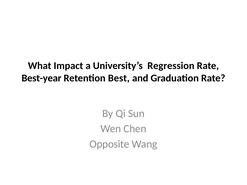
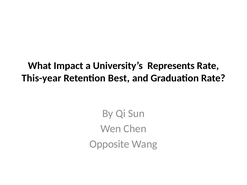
Regression: Regression -> Represents (171, 66)
Best-year: Best-year -> This-year (41, 78)
